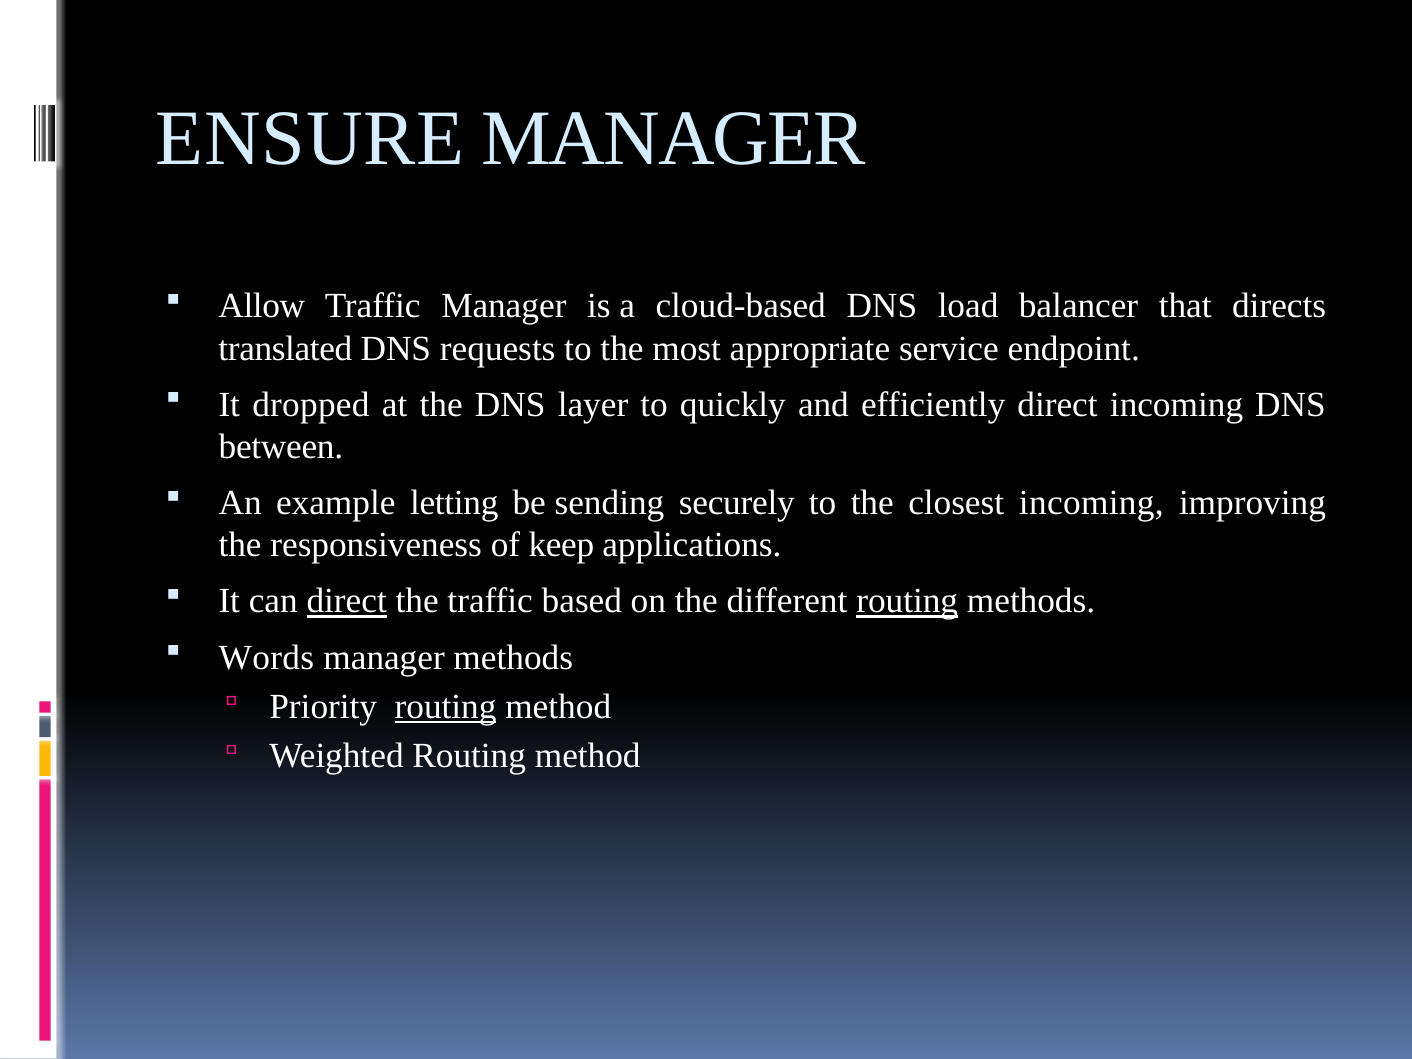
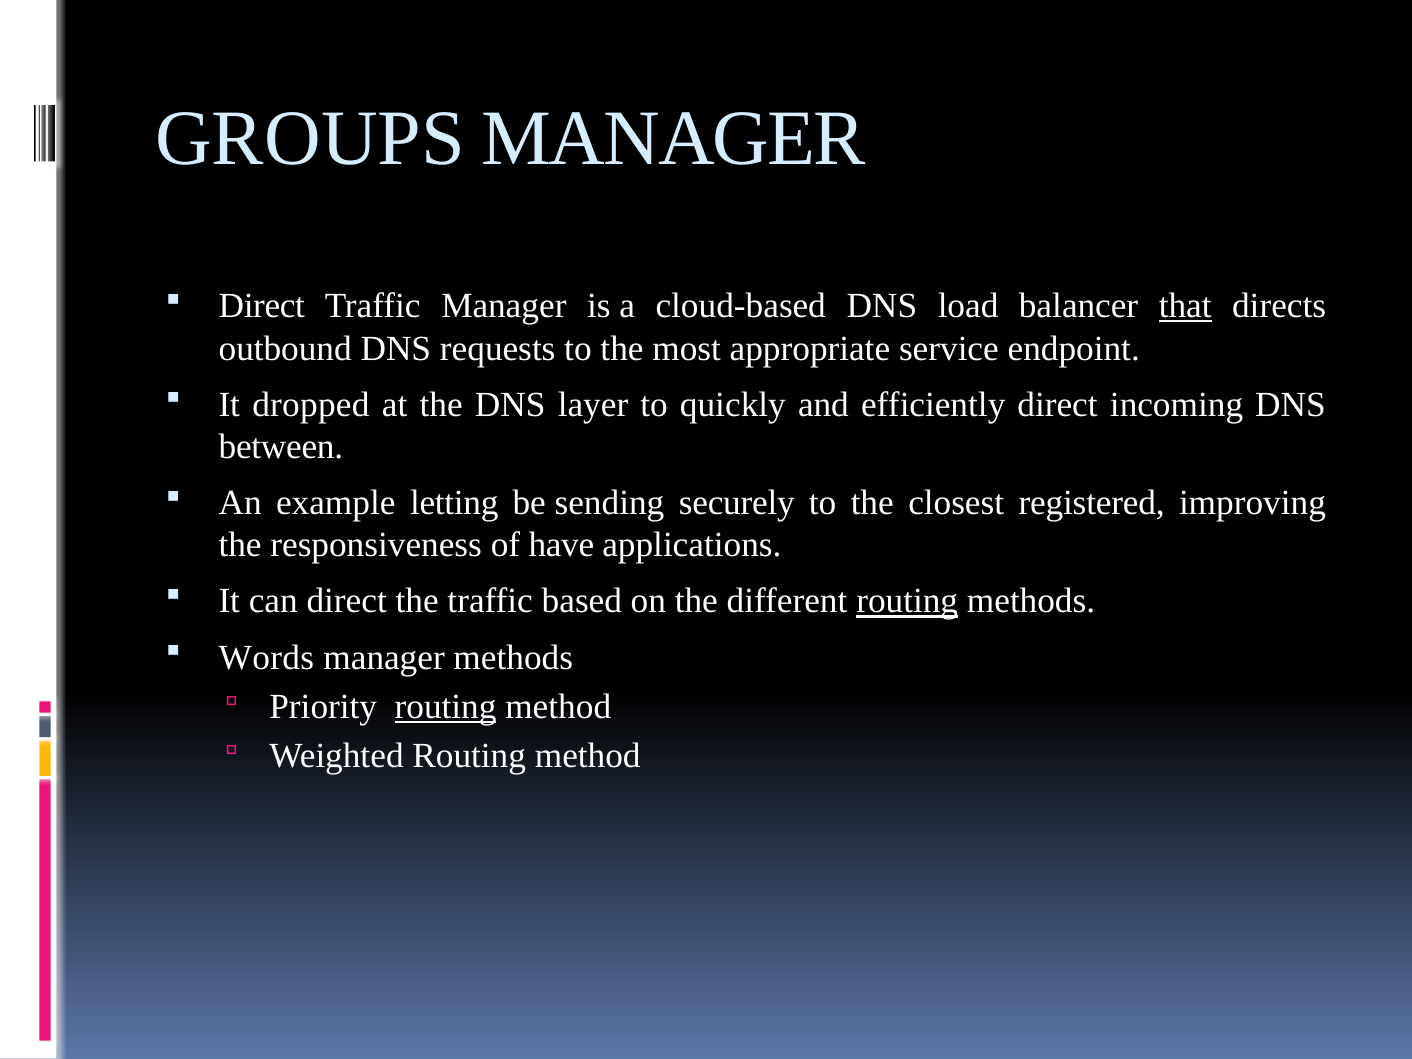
ENSURE: ENSURE -> GROUPS (310, 139)
Allow: Allow -> Direct (262, 306)
that underline: none -> present (1185, 306)
translated: translated -> outbound (285, 348)
closest incoming: incoming -> registered (1092, 503)
keep: keep -> have (561, 545)
direct underline: present -> none (347, 601)
